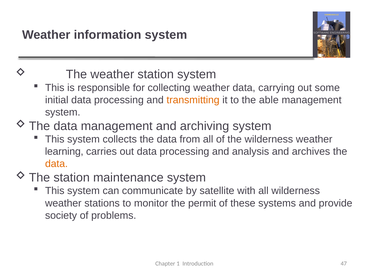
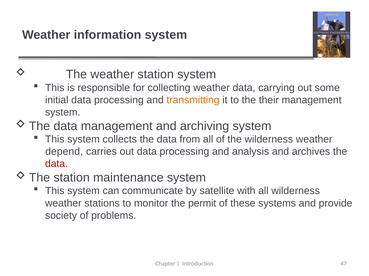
able: able -> their (269, 100)
learning: learning -> depend (64, 152)
data colour: orange -> red (56, 164)
